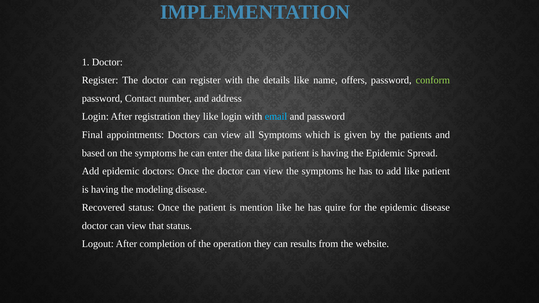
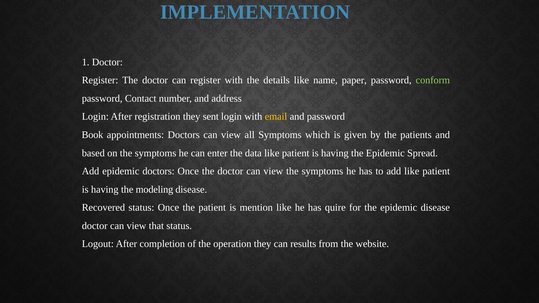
offers: offers -> paper (354, 80)
they like: like -> sent (211, 117)
email colour: light blue -> yellow (276, 117)
Final: Final -> Book (93, 135)
